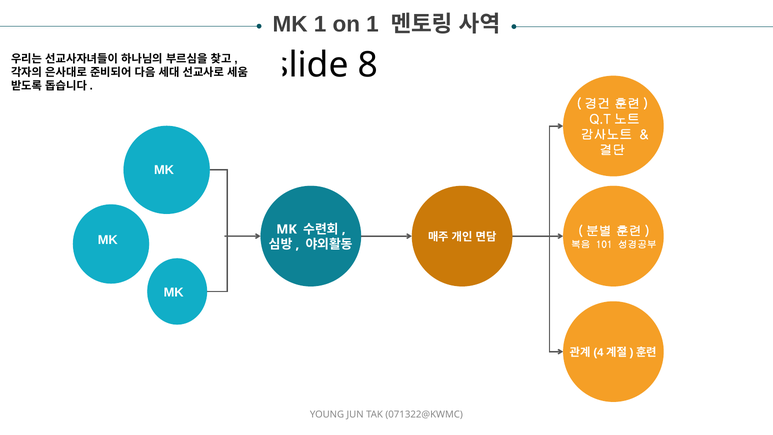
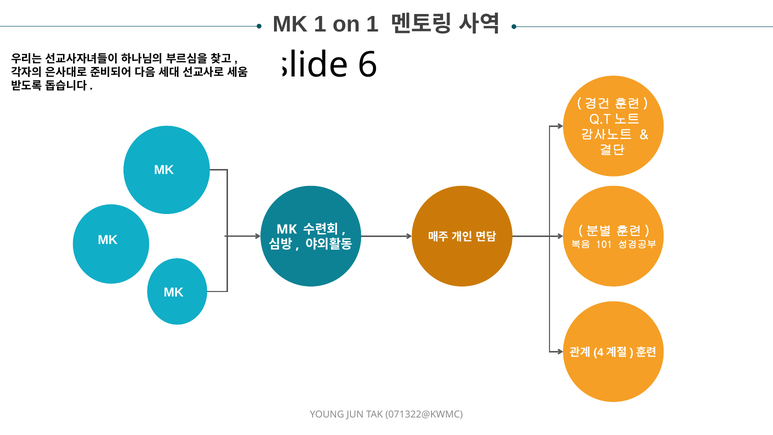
8: 8 -> 6 (368, 65)
